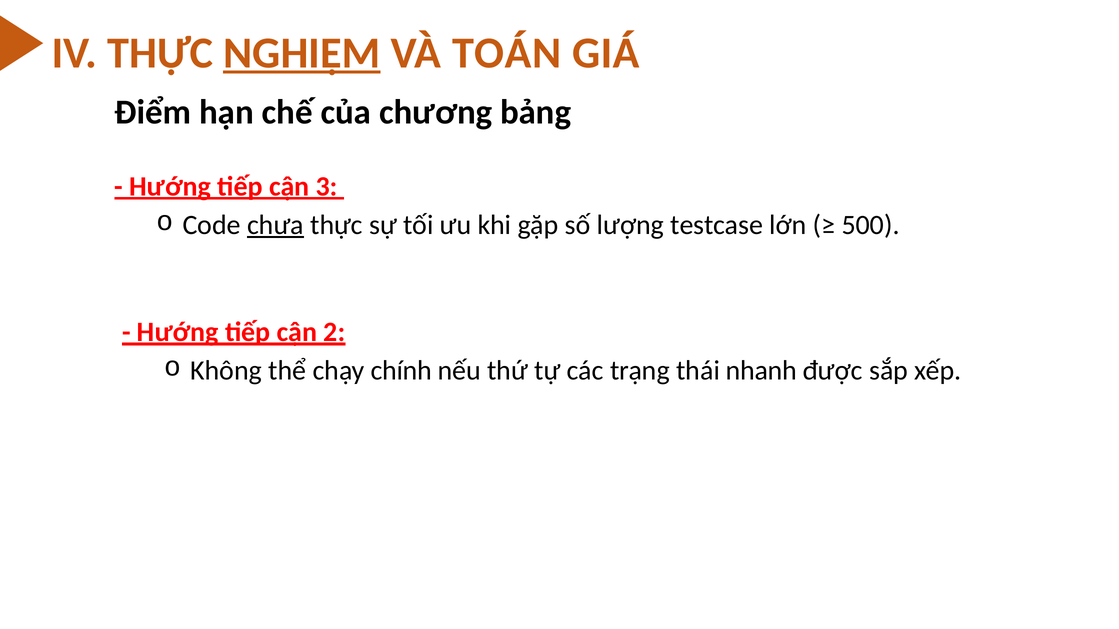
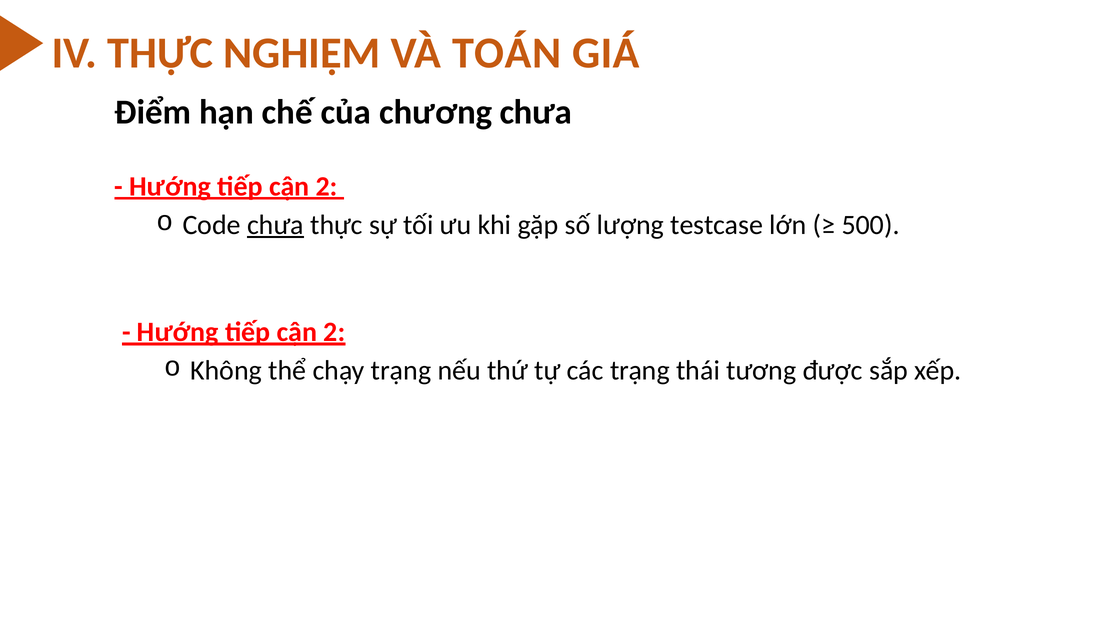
NGHIỆM underline: present -> none (302, 53)
chương bảng: bảng -> chưa (536, 113)
3: 3 -> 2 (327, 186)
chạy chính: chính -> trạng (401, 371)
nhanh: nhanh -> tương (761, 371)
